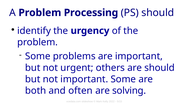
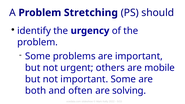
Processing: Processing -> Stretching (91, 13)
are should: should -> mobile (160, 68)
